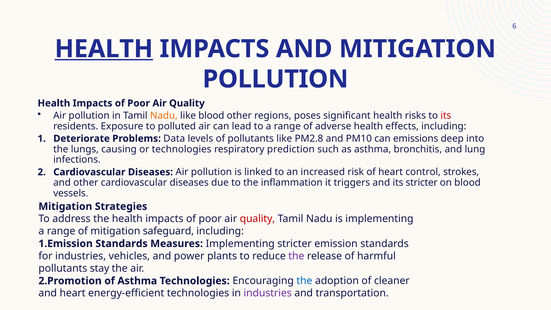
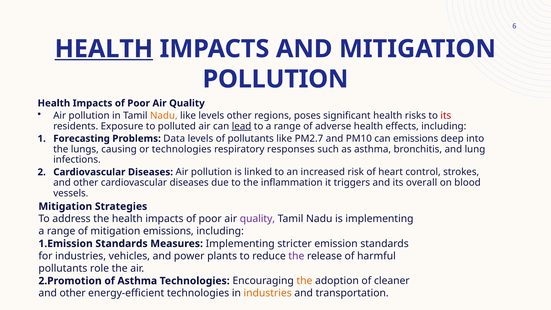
like blood: blood -> levels (211, 116)
lead underline: none -> present (242, 126)
Deteriorate: Deteriorate -> Forecasting (82, 139)
PM2.8: PM2.8 -> PM2.7 (309, 139)
prediction: prediction -> responses (291, 149)
its stricter: stricter -> overall (422, 183)
quality colour: red -> purple (257, 219)
mitigation safeguard: safeguard -> emissions (168, 231)
stay: stay -> role (100, 268)
the colour: blue -> orange (304, 281)
heart: heart -> other (73, 293)
industries colour: purple -> orange (268, 293)
